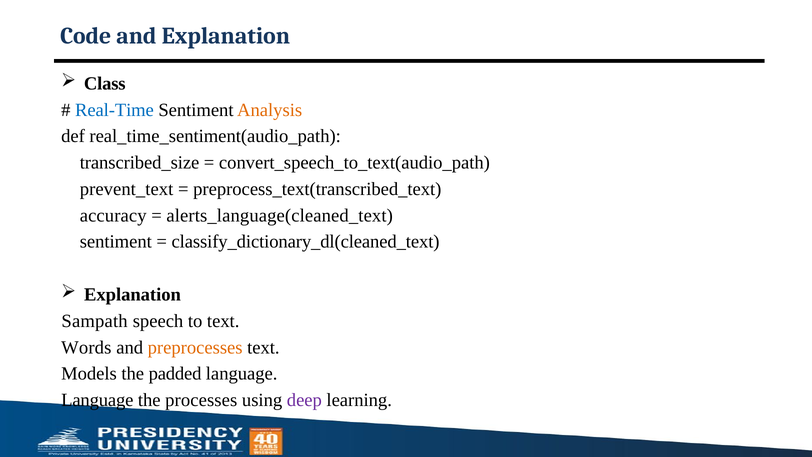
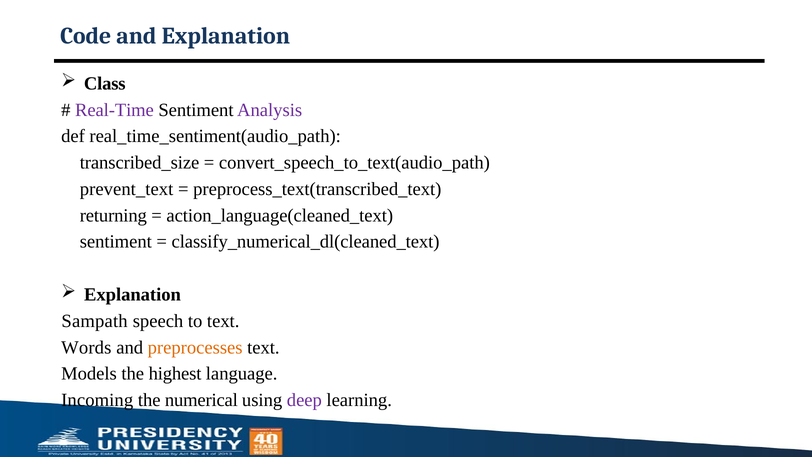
Real-Time colour: blue -> purple (114, 110)
Analysis colour: orange -> purple (270, 110)
accuracy: accuracy -> returning (113, 215)
alerts_language(cleaned_text: alerts_language(cleaned_text -> action_language(cleaned_text (280, 215)
classify_dictionary_dl(cleaned_text: classify_dictionary_dl(cleaned_text -> classify_numerical_dl(cleaned_text (306, 242)
padded: padded -> highest (175, 374)
Language: Language -> Incoming (97, 400)
processes: processes -> numerical (201, 400)
